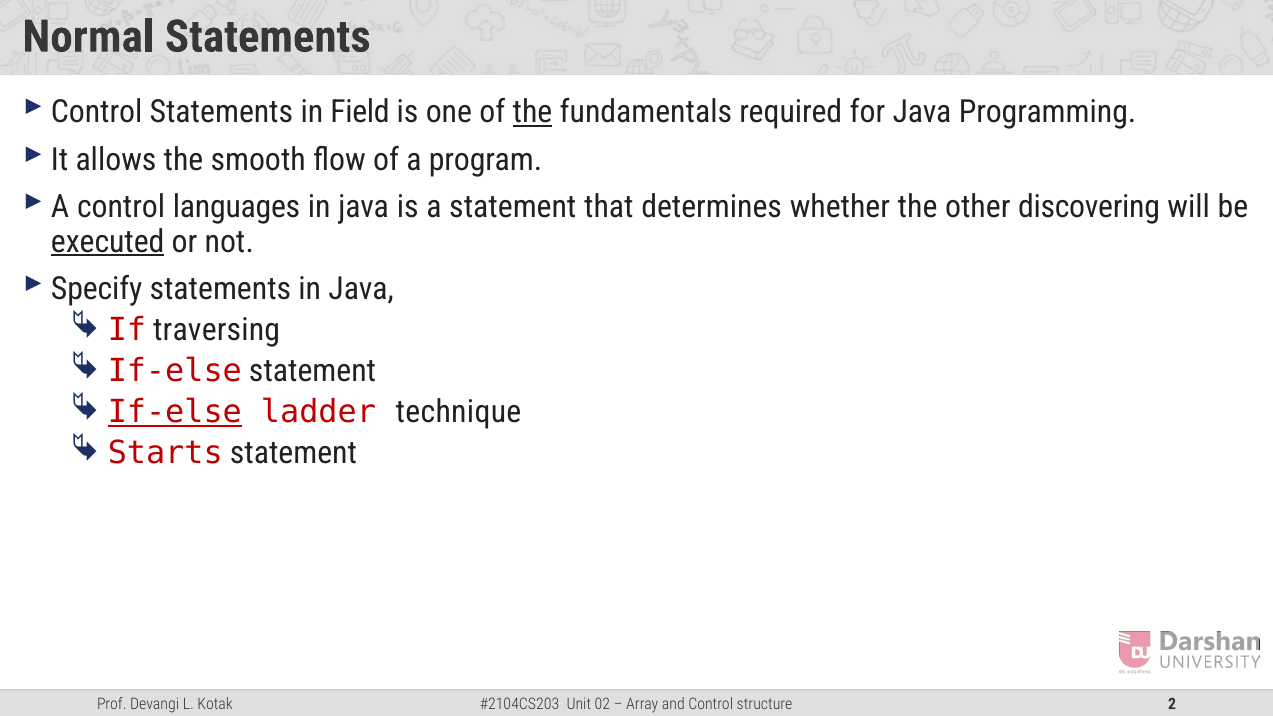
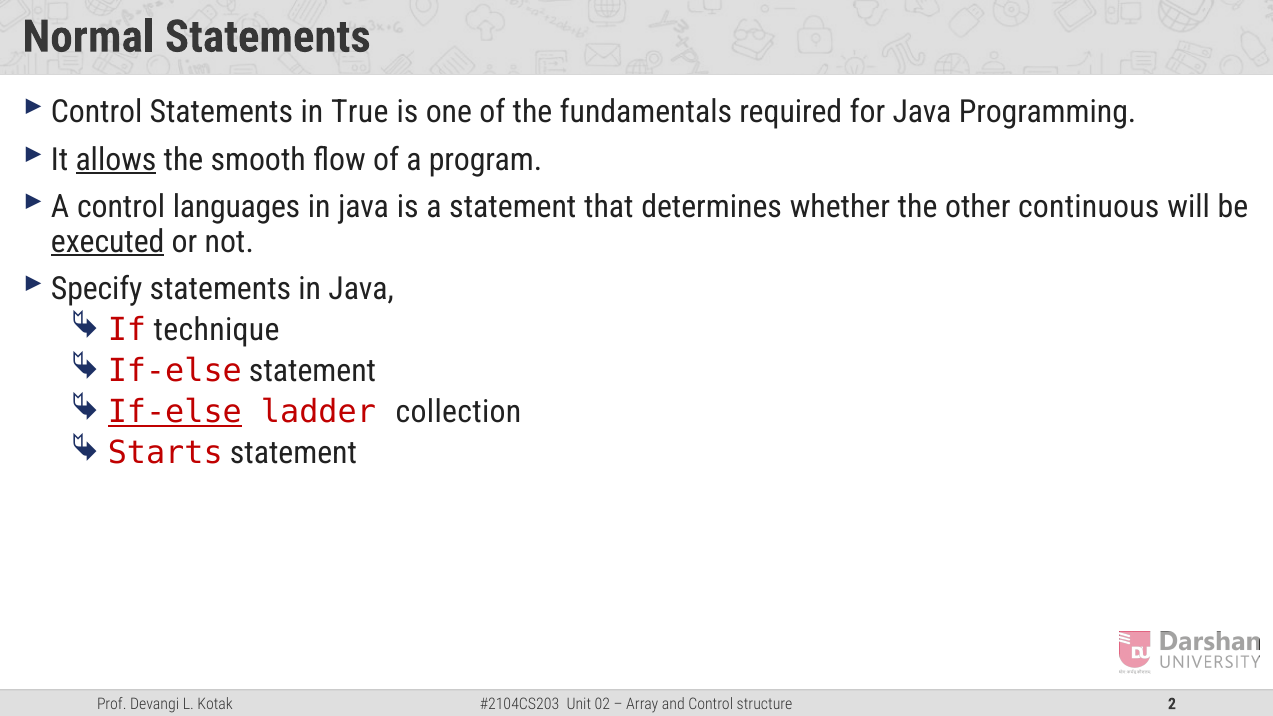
Field: Field -> True (360, 112)
the underline: present -> none (533, 112)
allows underline: none -> present (116, 160)
discovering: discovering -> continuous (1089, 207)
traversing: traversing -> technique (217, 330)
technique: technique -> collection (458, 412)
